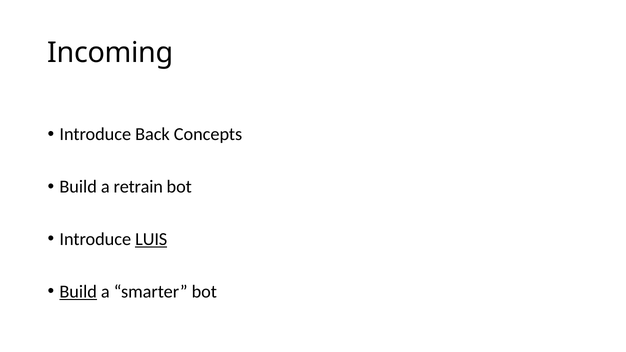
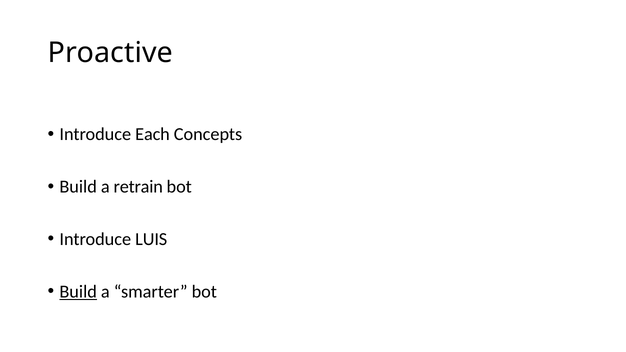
Incoming: Incoming -> Proactive (110, 53)
Back: Back -> Each (153, 134)
LUIS underline: present -> none (151, 239)
